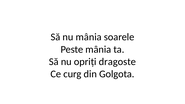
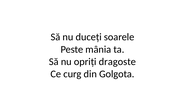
nu mânia: mânia -> duceți (89, 37)
